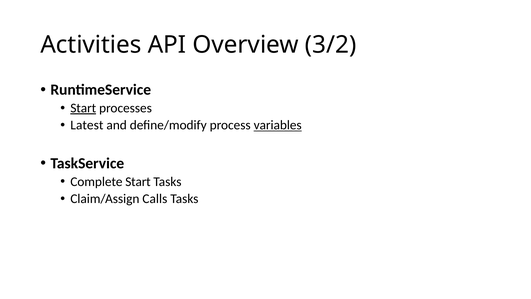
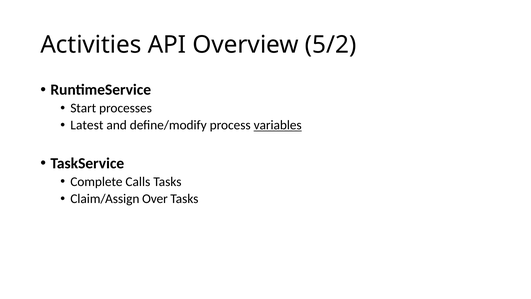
3/2: 3/2 -> 5/2 (331, 45)
Start underline: present -> none (83, 108)
Complete Start: Start -> Calls (138, 182)
Calls: Calls -> Over (155, 199)
